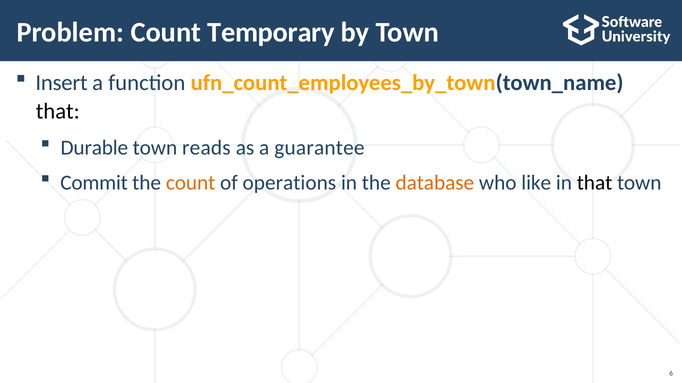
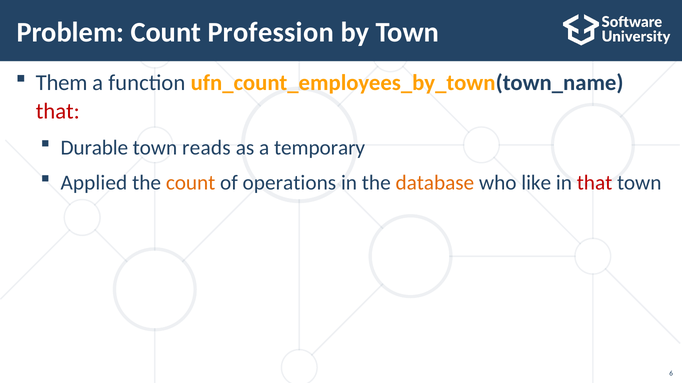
Temporary: Temporary -> Profession (271, 32)
Insert: Insert -> Them (62, 83)
that colour: black -> red (58, 112)
guarantee: guarantee -> temporary (320, 148)
Commit: Commit -> Applied (94, 183)
that colour: black -> red (595, 183)
